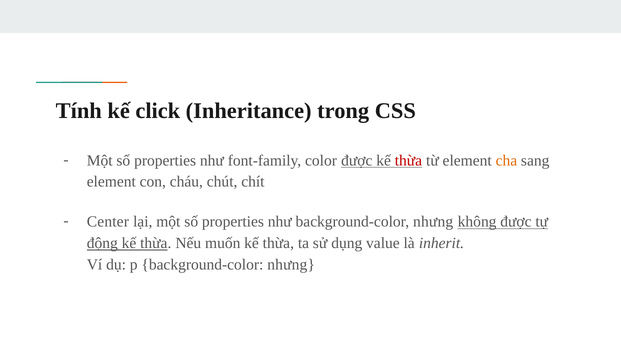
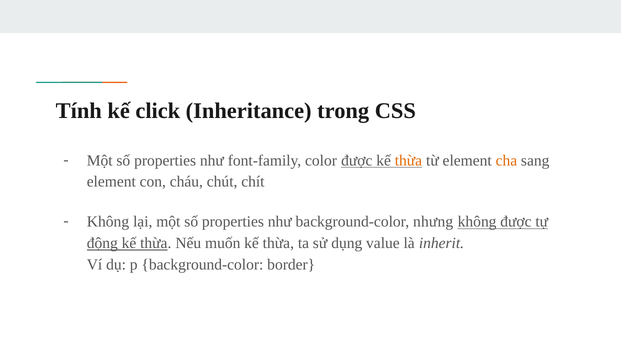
thừa colour: red -> orange (408, 161)
Center: Center -> Không (108, 222)
p background-color nhưng: nhưng -> border (291, 265)
